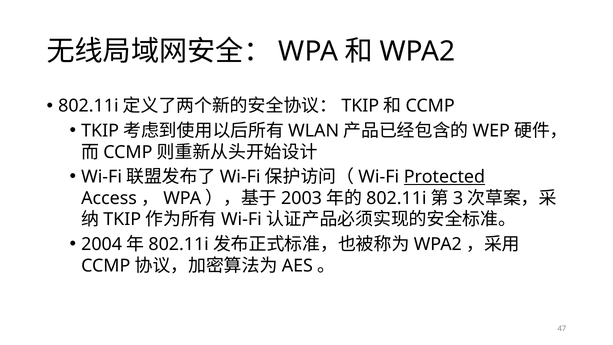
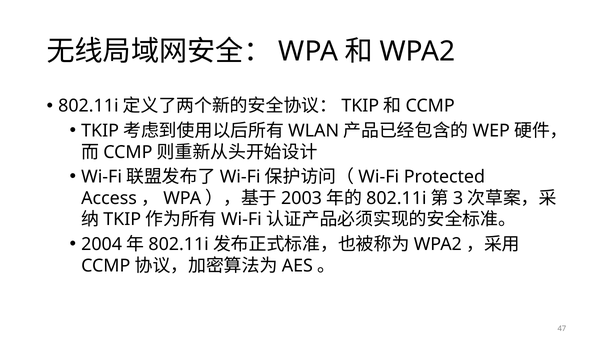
Protected underline: present -> none (444, 177)
